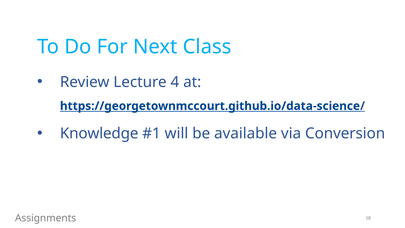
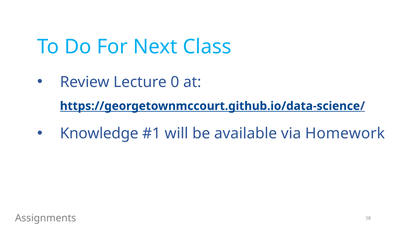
4: 4 -> 0 (175, 82)
Conversion: Conversion -> Homework (345, 133)
